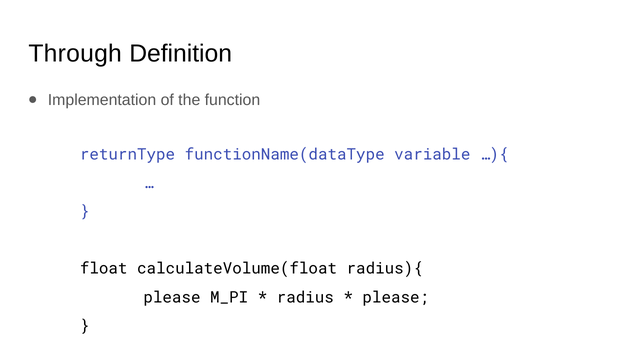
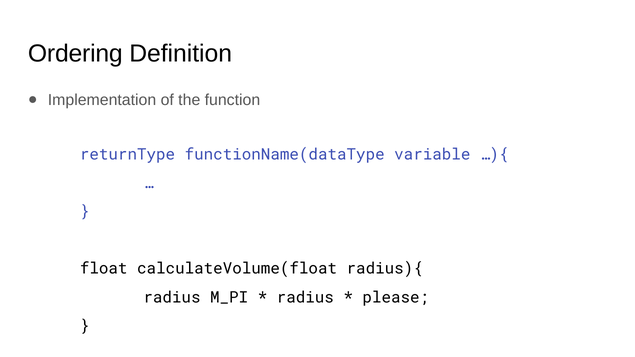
Through: Through -> Ordering (75, 54)
please: please -> radius (172, 297)
